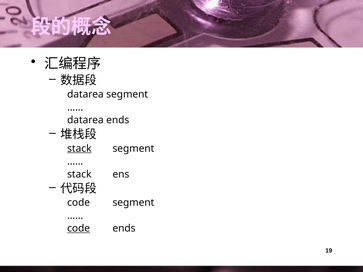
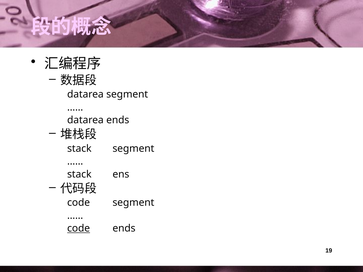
stack underline: present -> none (79, 149)
